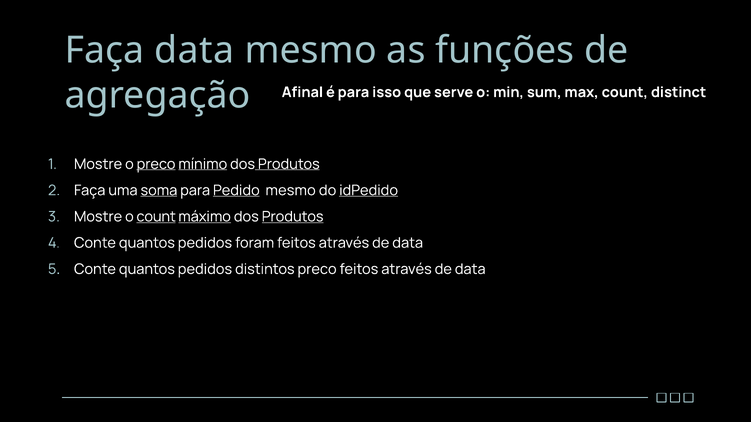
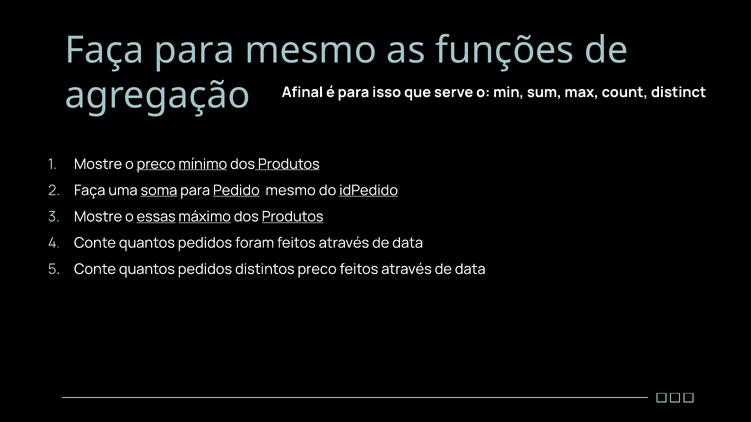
Faça data: data -> para (194, 50)
o count: count -> essas (156, 217)
